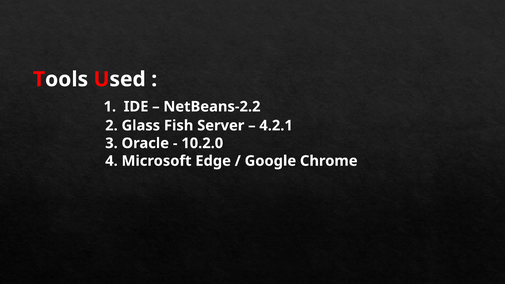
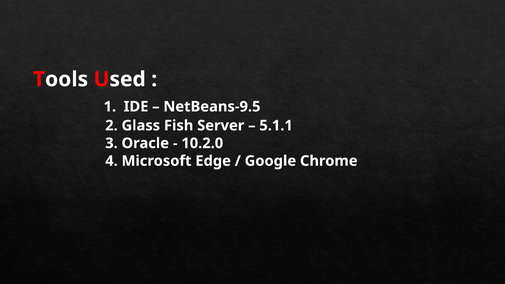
NetBeans-2.2: NetBeans-2.2 -> NetBeans-9.5 (212, 107)
4.2.1: 4.2.1 -> 5.1.1 (276, 126)
